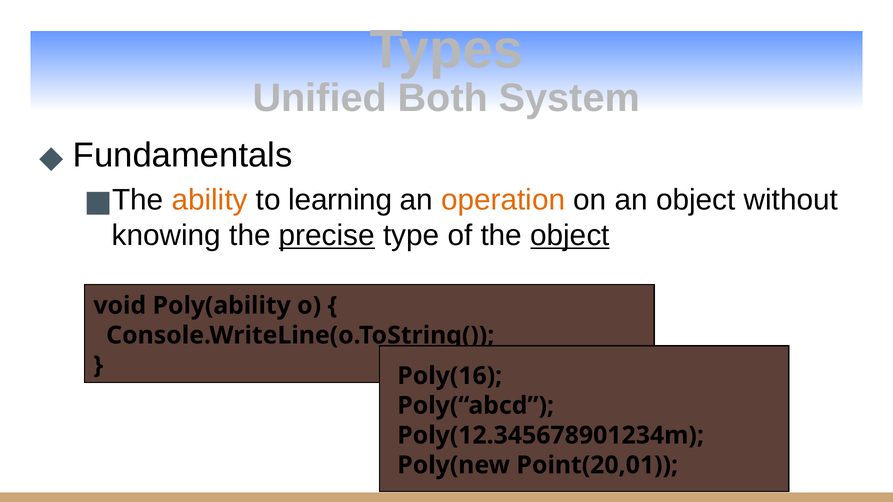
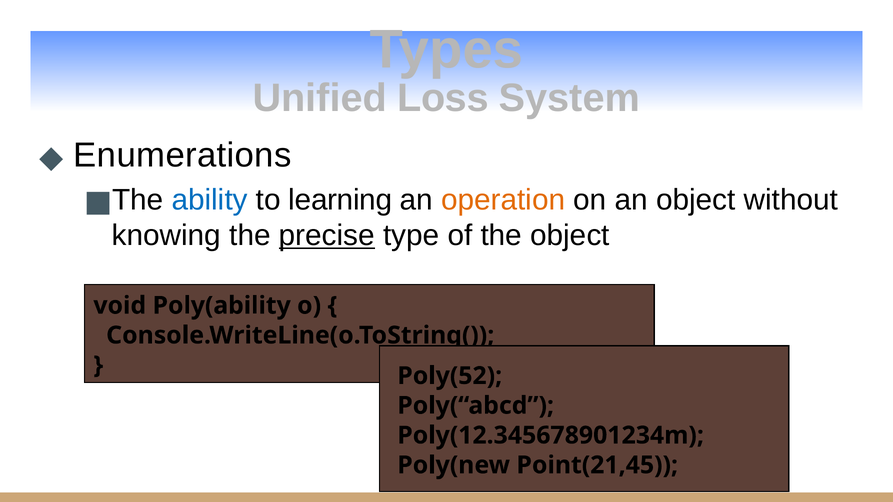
Both: Both -> Loss (443, 98)
Fundamentals: Fundamentals -> Enumerations (182, 156)
ability colour: orange -> blue (210, 200)
object underline: present -> none (570, 236)
Poly(16: Poly(16 -> Poly(52 (450, 376)
Point(20,01: Point(20,01 -> Point(21,45 (597, 465)
